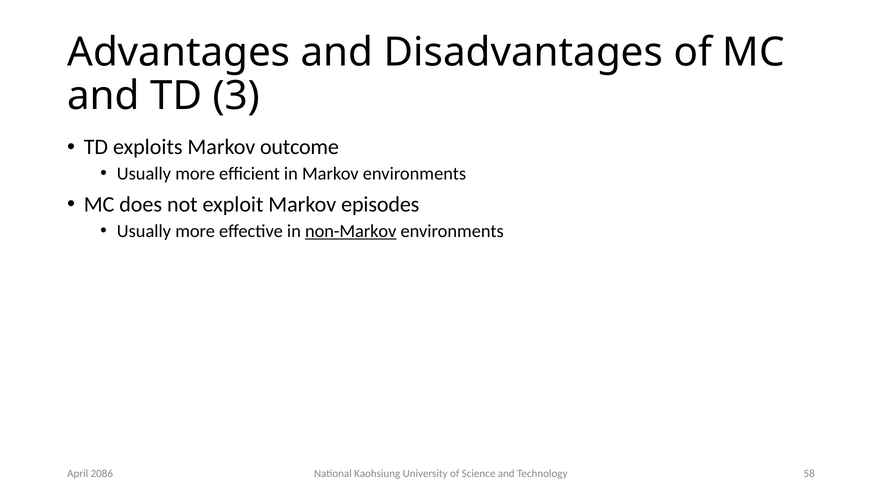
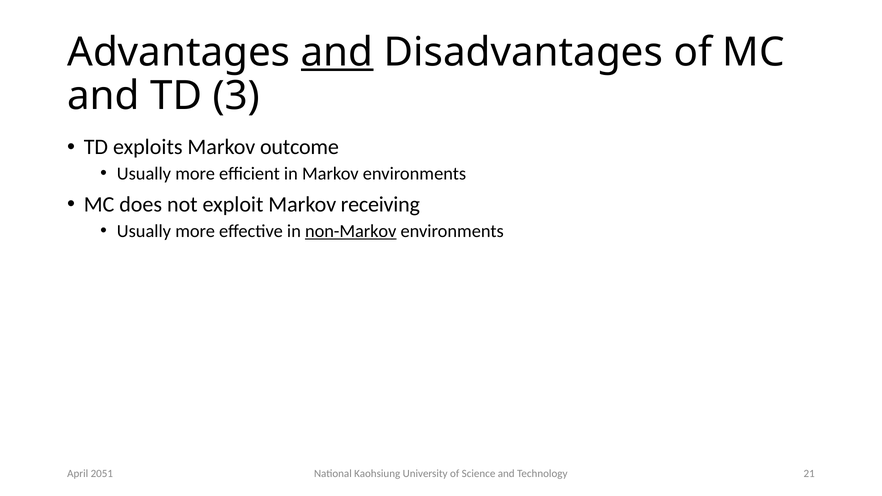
and underline: none -> present (337, 52)
episodes: episodes -> receiving (380, 205)
58: 58 -> 21 (809, 474)
2086: 2086 -> 2051 (102, 474)
